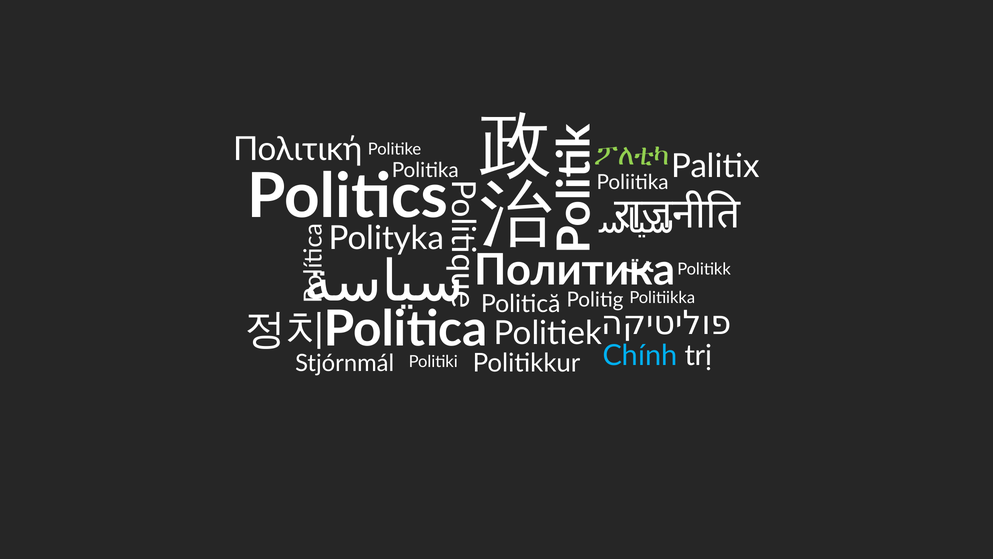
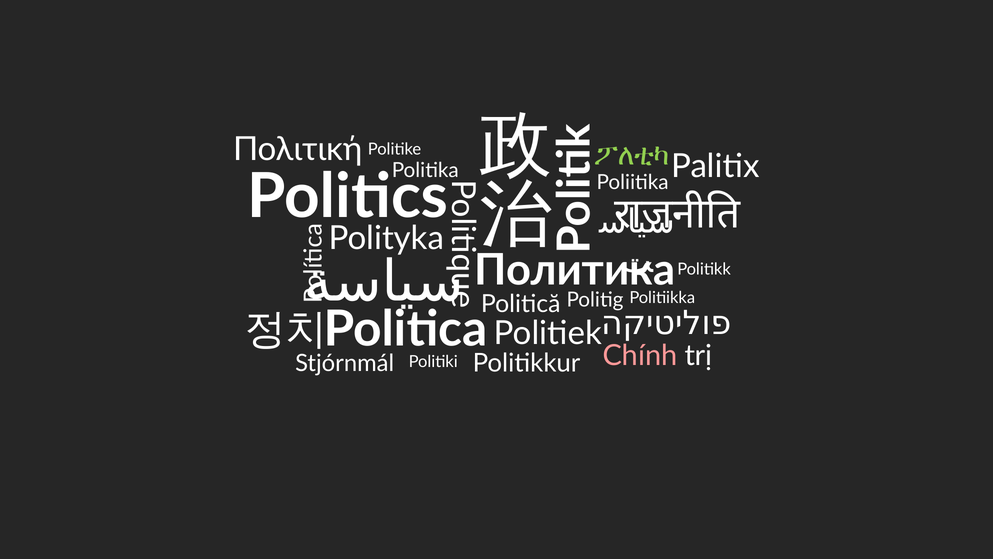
Chính colour: light blue -> pink (640, 355)
